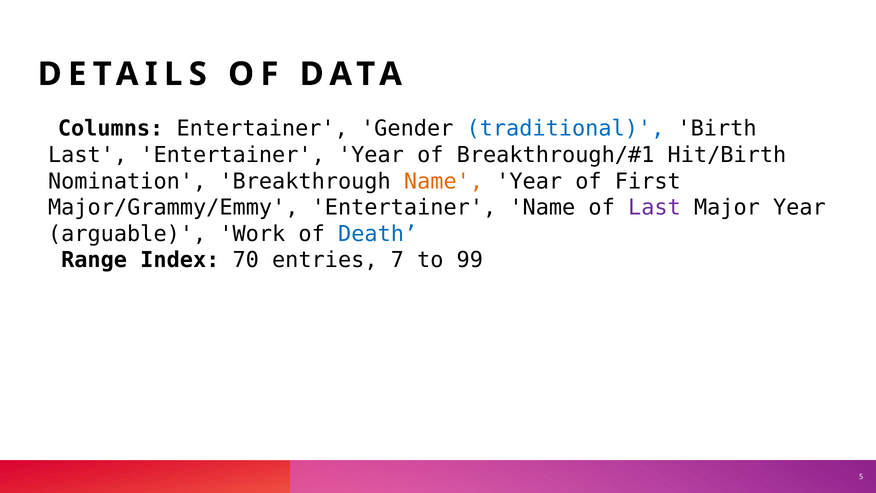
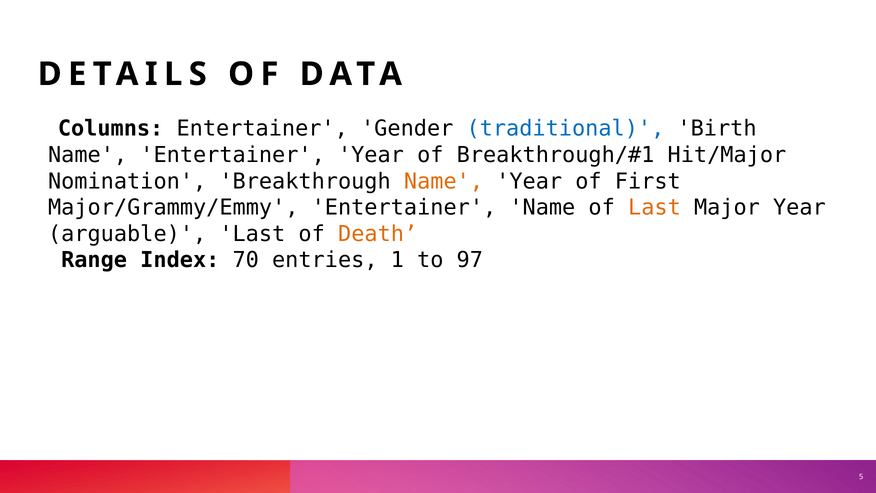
Last: Last -> Name (88, 155)
Hit/Birth: Hit/Birth -> Hit/Major (727, 155)
Last colour: purple -> orange (654, 207)
arguable Work: Work -> Last (252, 234)
Death colour: blue -> orange (378, 234)
7: 7 -> 1 (397, 260)
99: 99 -> 97 (470, 260)
